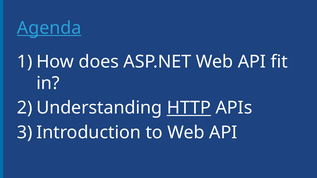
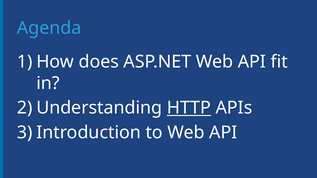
Agenda underline: present -> none (49, 28)
